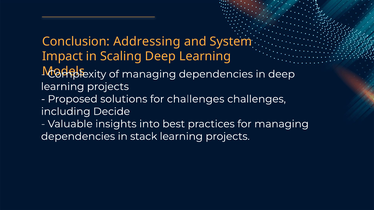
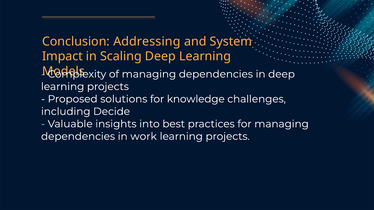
for challenges: challenges -> knowledge (196, 99)
stack: stack -> work (144, 137)
